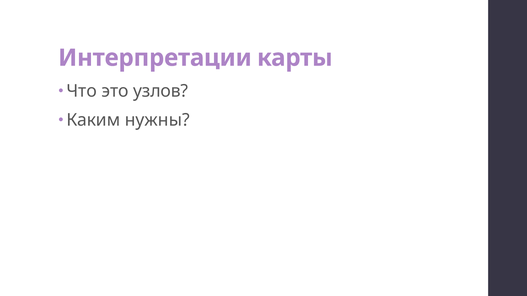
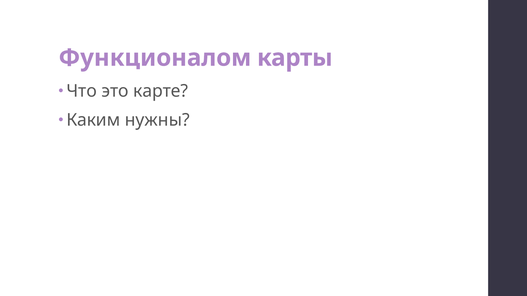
Интерпретации: Интерпретации -> Функционалом (155, 58)
узлов: узлов -> карте (161, 91)
